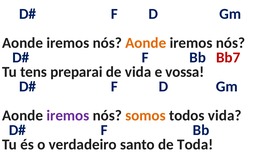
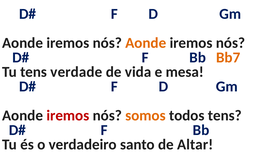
Bb7 colour: red -> orange (228, 57)
preparai: preparai -> verdade (76, 72)
vossa: vossa -> mesa (185, 72)
iremos colour: purple -> red (68, 115)
todos vida: vida -> tens (225, 115)
Toda: Toda -> Altar (195, 144)
